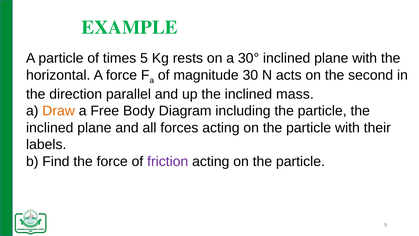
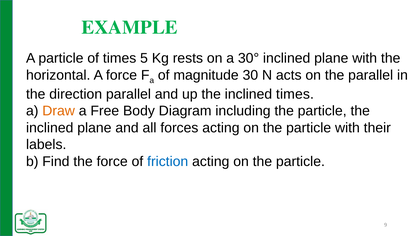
the second: second -> parallel (371, 75)
inclined mass: mass -> times (295, 94)
friction colour: purple -> blue (168, 161)
